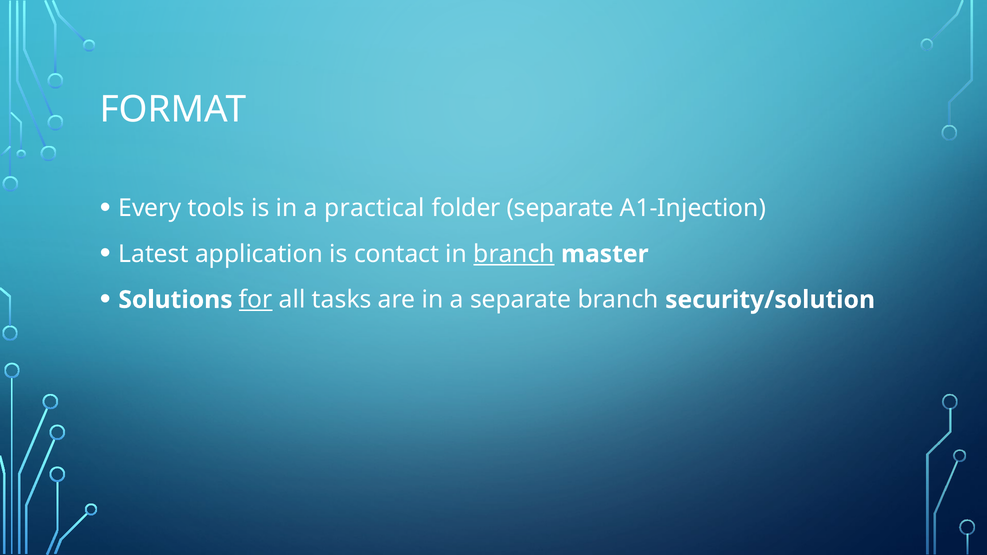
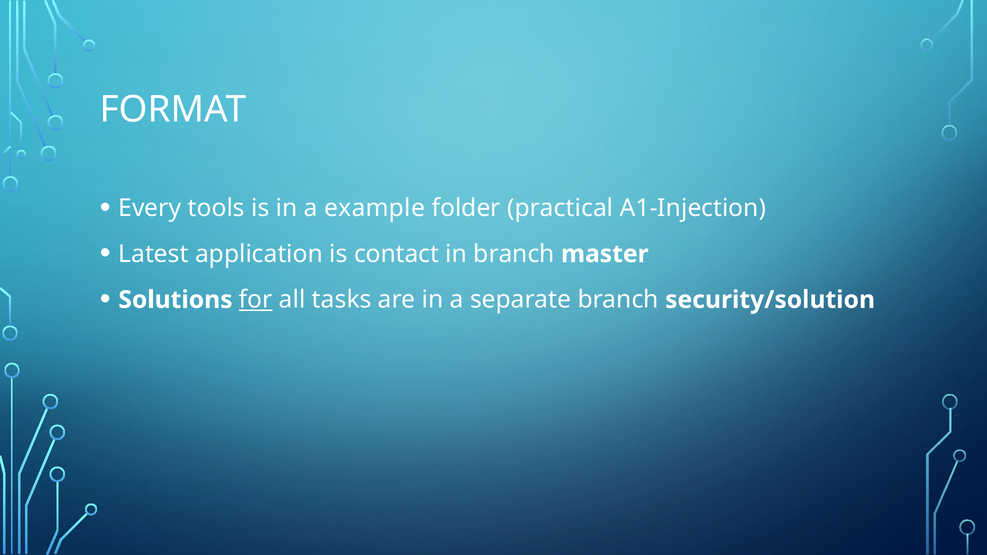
practical: practical -> example (375, 208)
folder separate: separate -> practical (560, 208)
branch underline: present -> none (514, 254)
